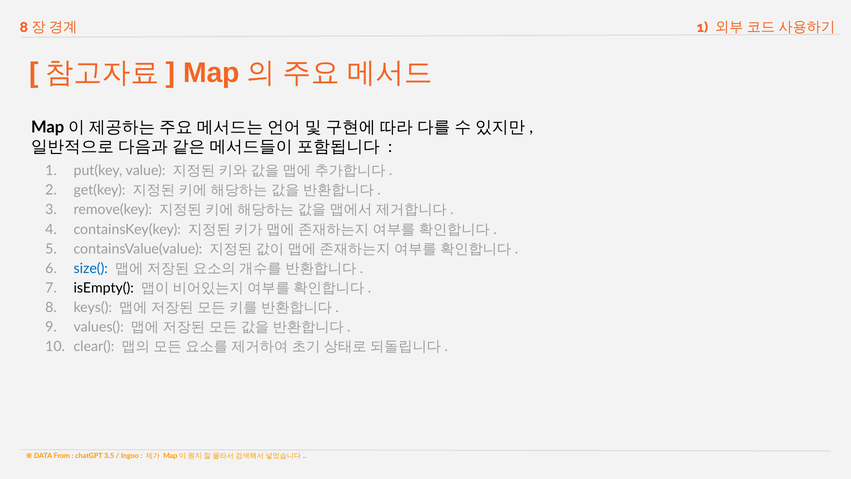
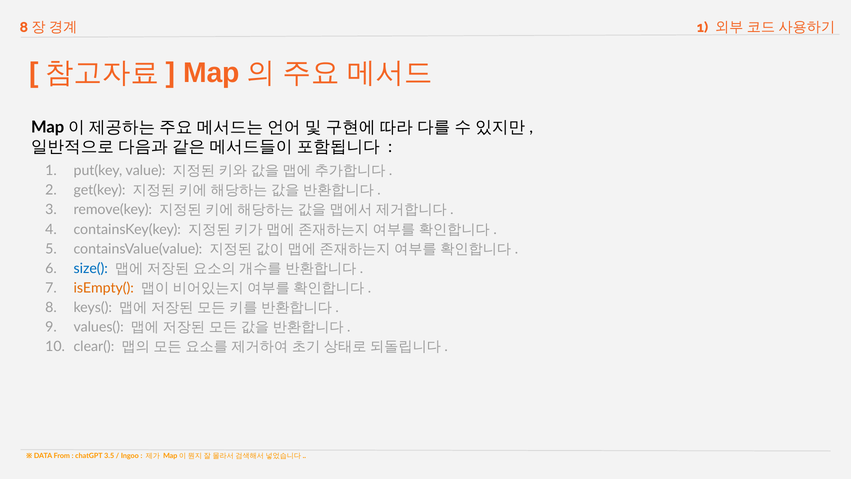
isEmpty( colour: black -> orange (104, 288)
